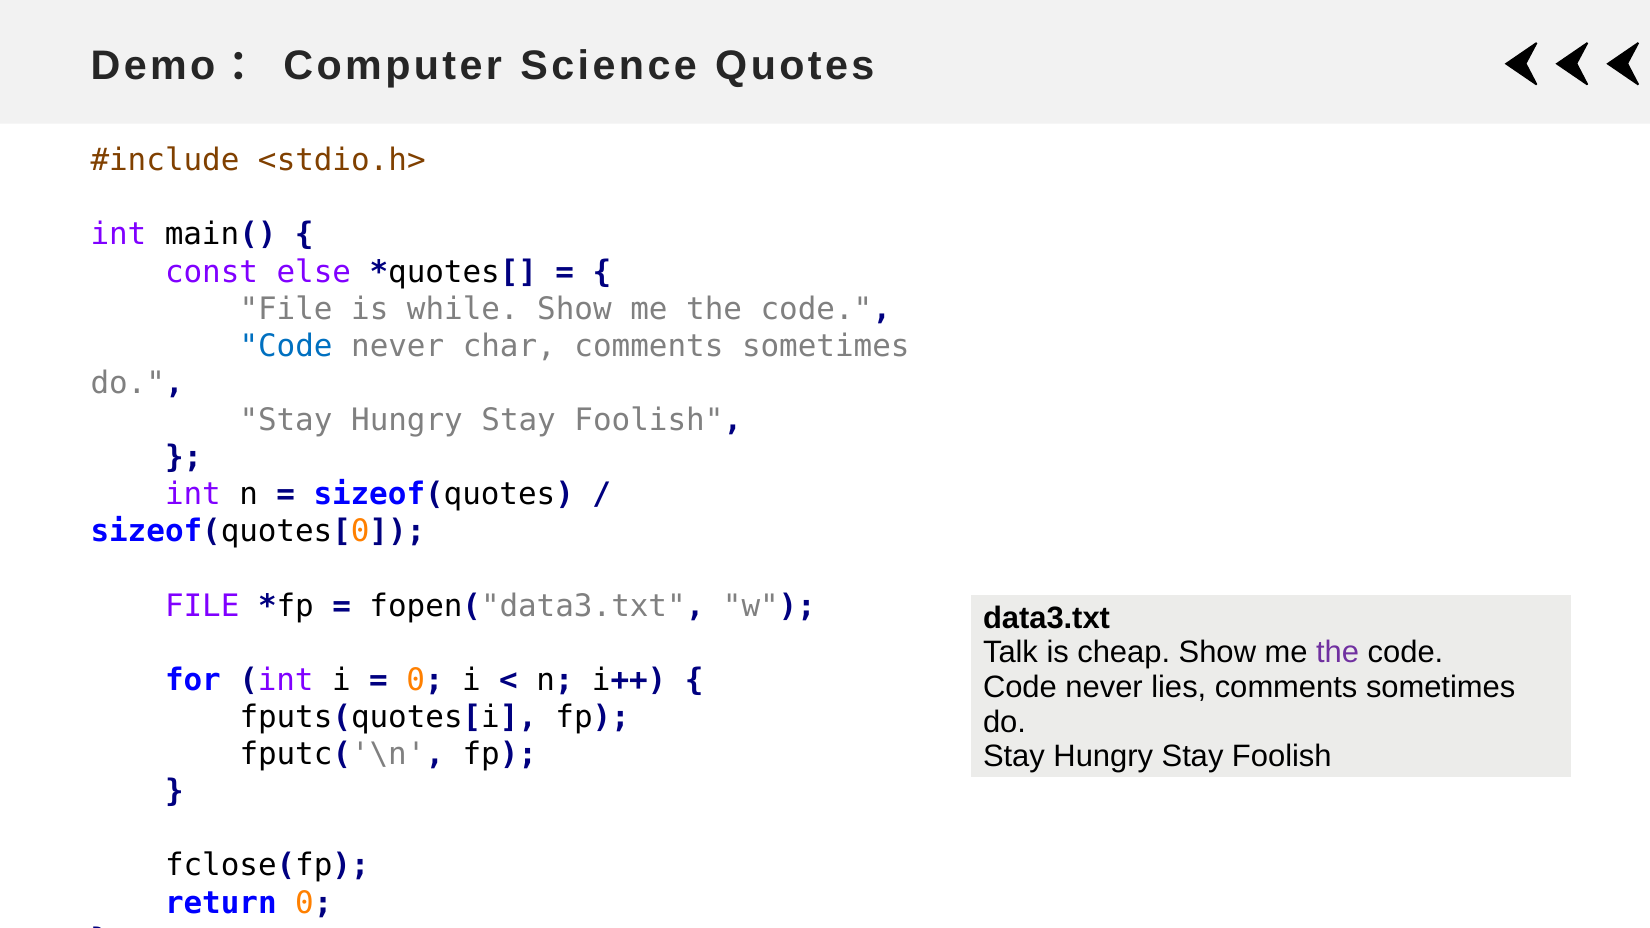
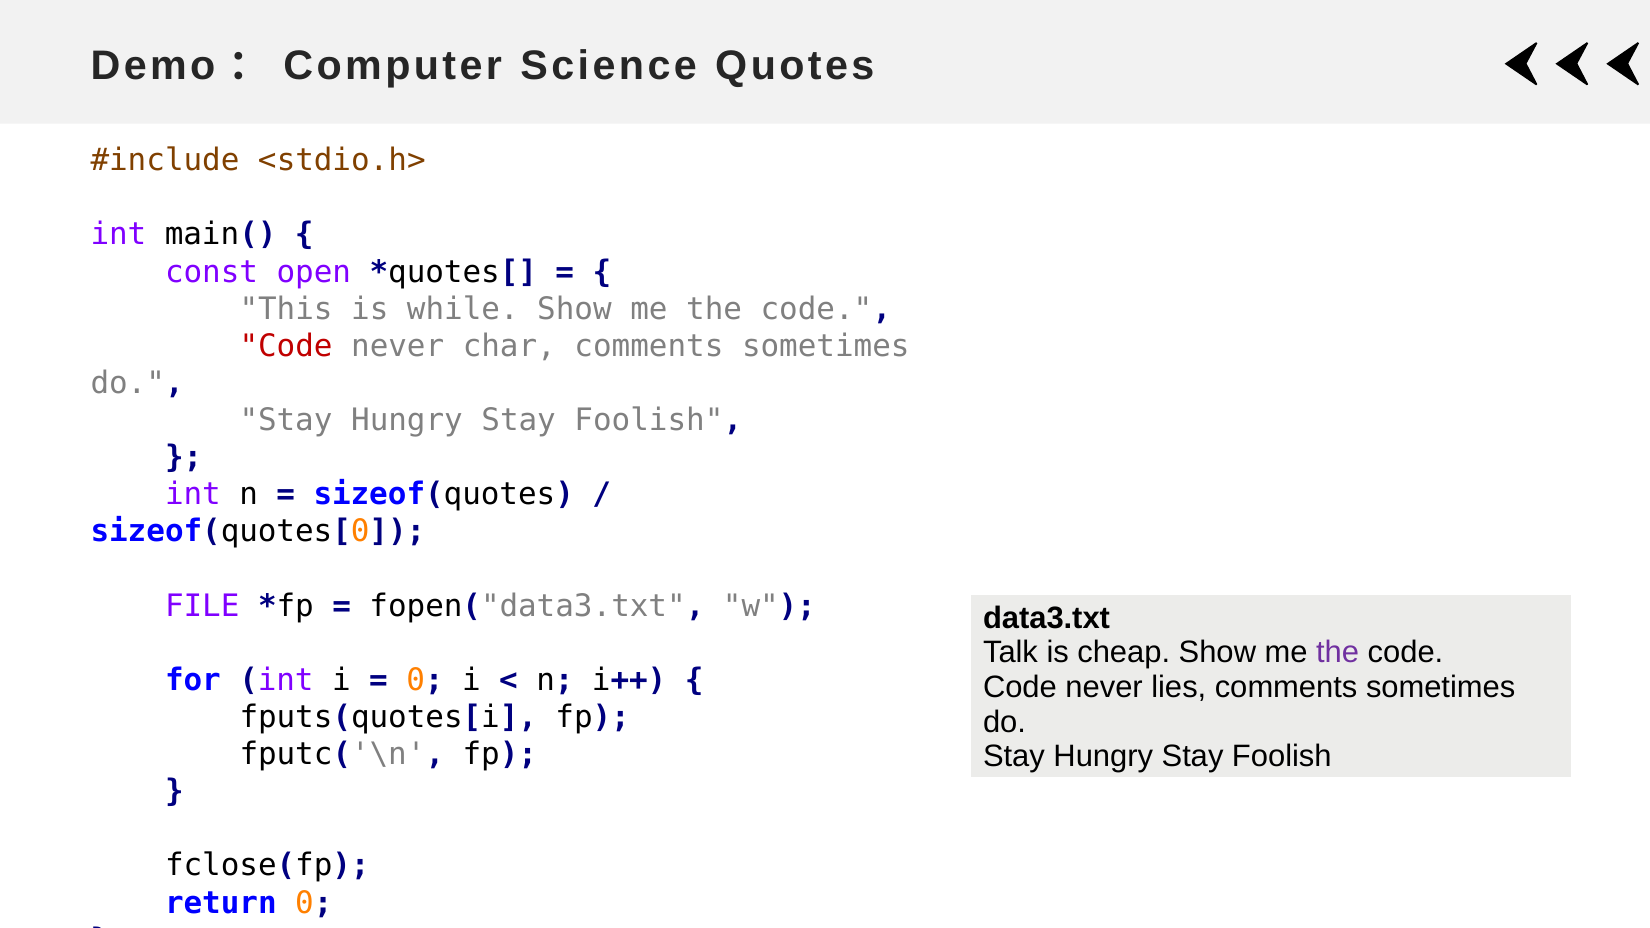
else: else -> open (314, 272)
File: File -> This (286, 309)
Code colour: blue -> red (286, 346)
